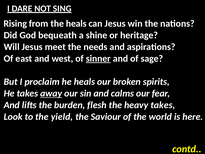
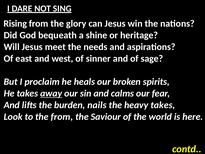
the heals: heals -> glory (76, 24)
sinner underline: present -> none (98, 58)
flesh: flesh -> nails (97, 105)
the yield: yield -> from (62, 116)
